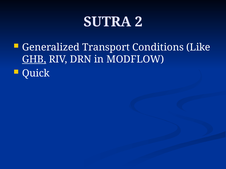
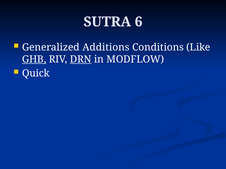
2: 2 -> 6 (139, 22)
Transport: Transport -> Additions (106, 47)
DRN underline: none -> present (81, 59)
